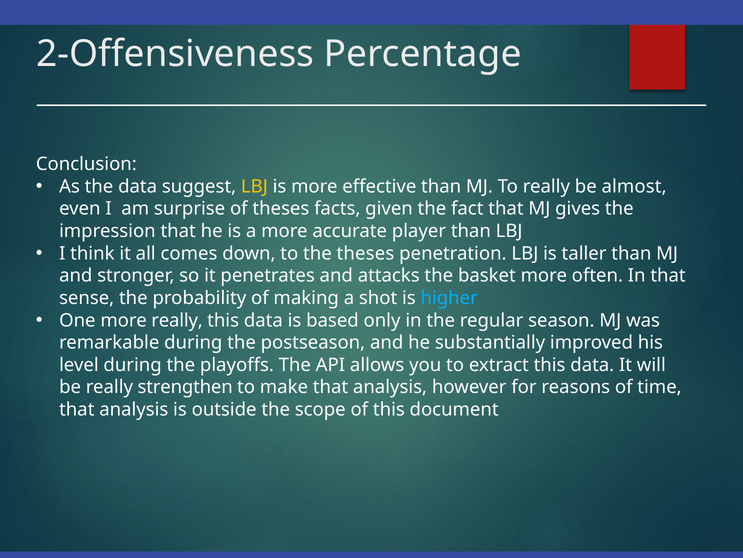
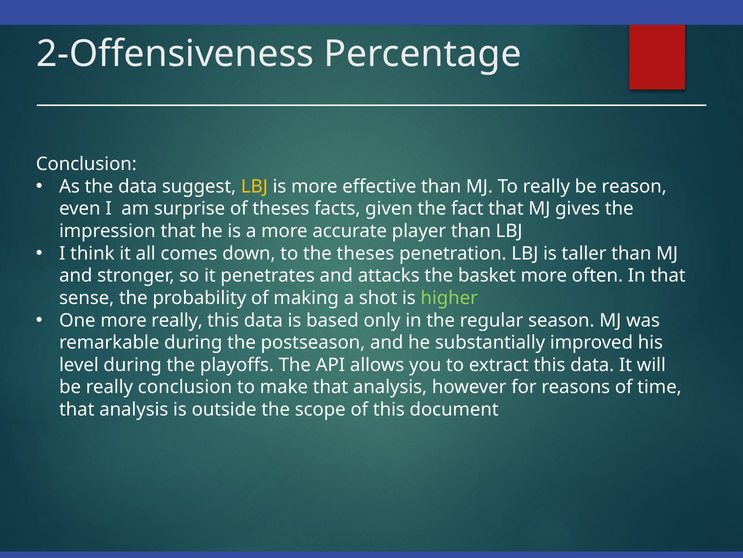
almost: almost -> reason (634, 186)
higher colour: light blue -> light green (449, 298)
really strengthen: strengthen -> conclusion (185, 387)
